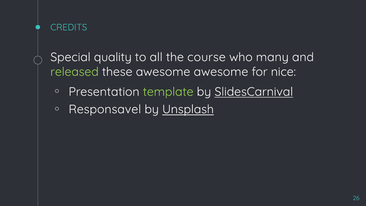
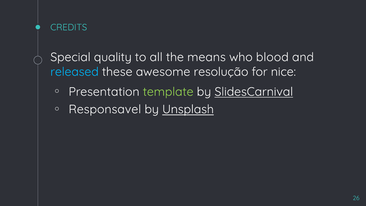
course: course -> means (206, 57)
many: many -> blood (272, 57)
released colour: light green -> light blue (74, 72)
awesome awesome: awesome -> resolução (221, 72)
